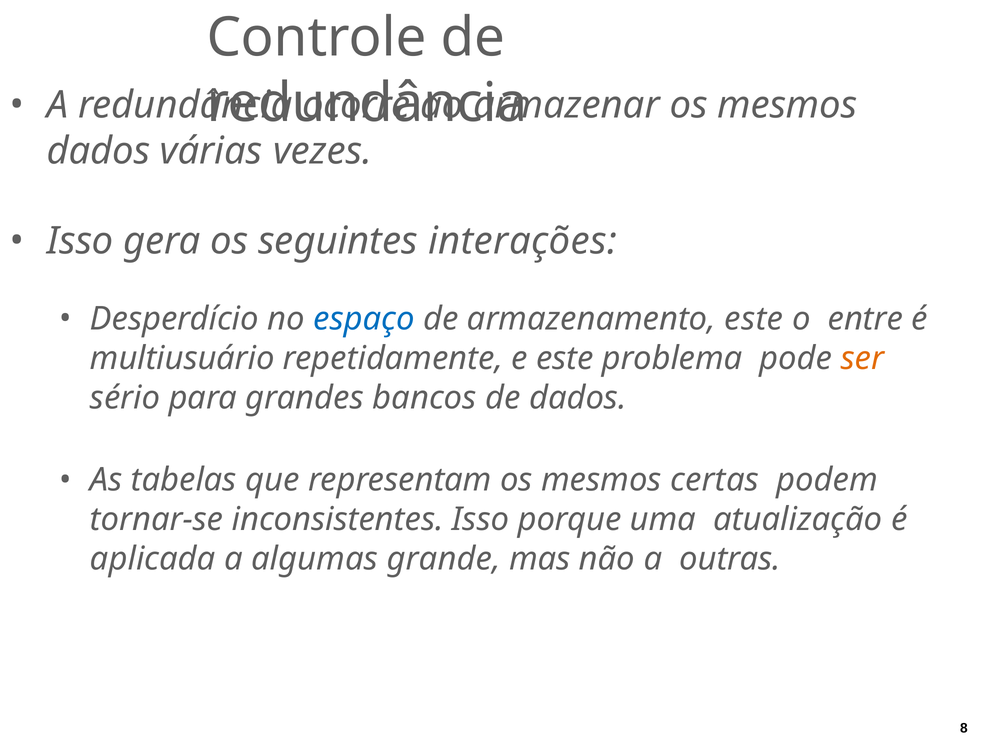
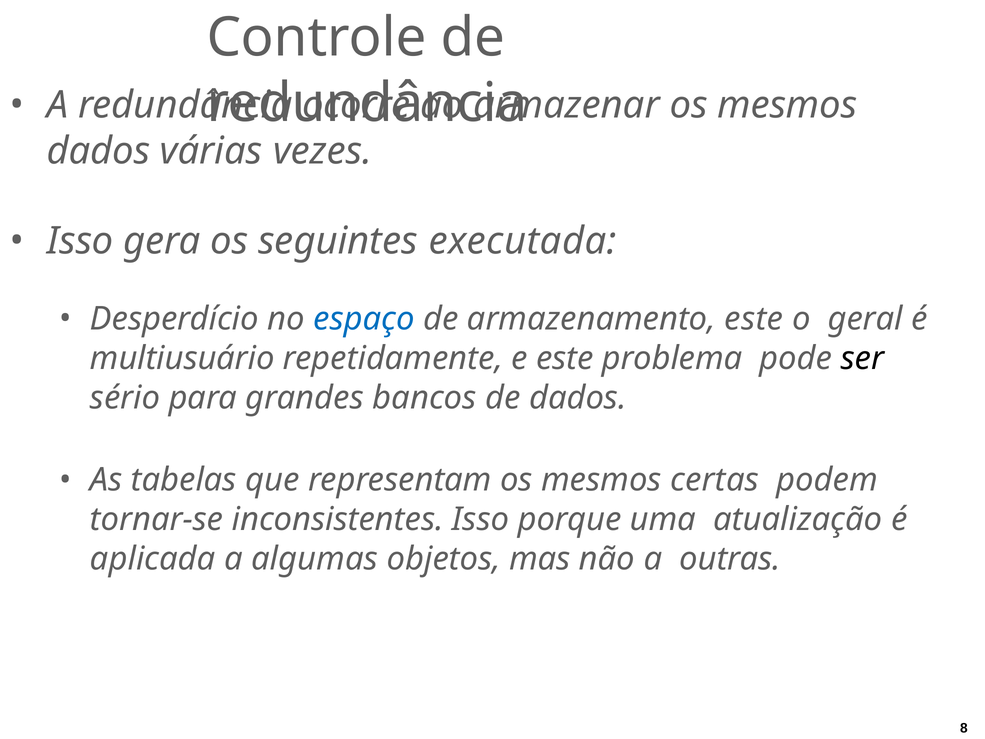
interações: interações -> executada (523, 241)
entre: entre -> geral (865, 319)
ser colour: orange -> black (862, 358)
grande: grande -> objetos (444, 559)
